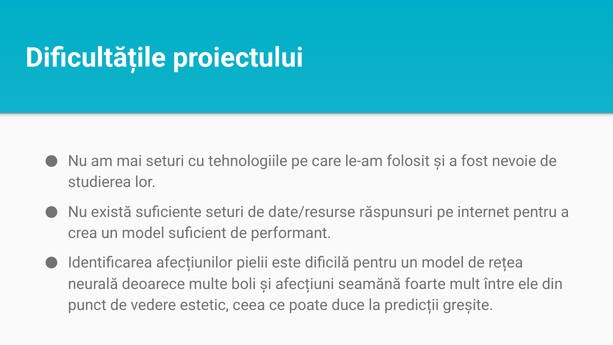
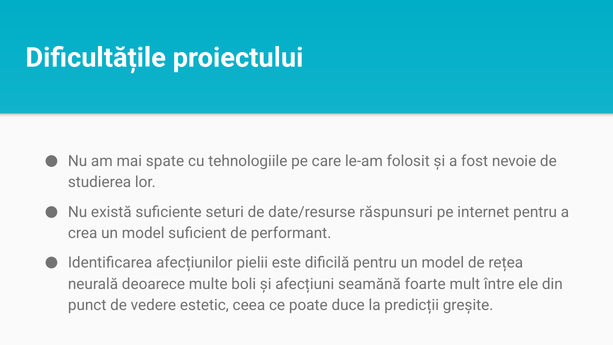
mai seturi: seturi -> spate (165, 161)
